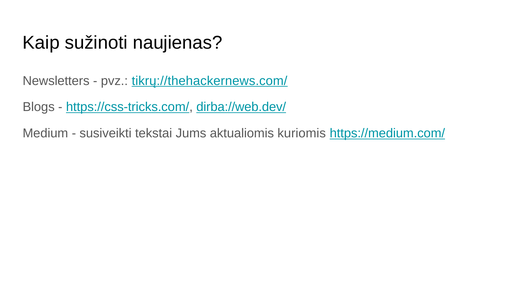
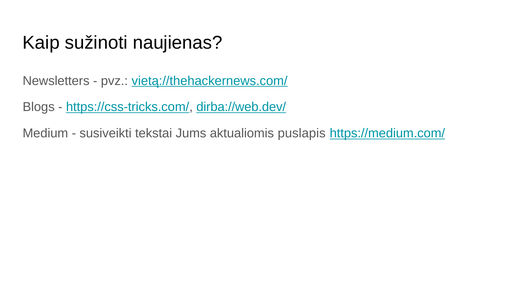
tikrų://thehackernews.com/: tikrų://thehackernews.com/ -> vietą://thehackernews.com/ (210, 81)
kuriomis: kuriomis -> puslapis (302, 133)
